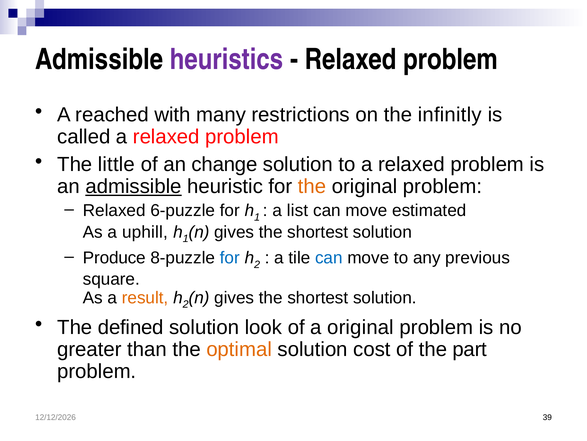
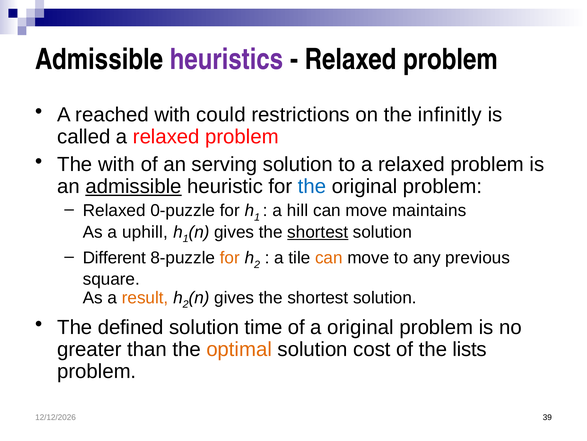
many: many -> could (221, 114)
The little: little -> with (116, 164)
change: change -> serving (224, 164)
the colour: orange -> blue (312, 186)
6-puzzle: 6-puzzle -> 0-puzzle (183, 210)
list: list -> hill (298, 210)
estimated: estimated -> maintains (429, 210)
shortest underline: none -> present (318, 232)
Produce: Produce -> Different (114, 257)
for colour: blue -> orange (230, 257)
can colour: blue -> orange (329, 257)
look: look -> time (264, 327)
part: part -> lists (470, 349)
